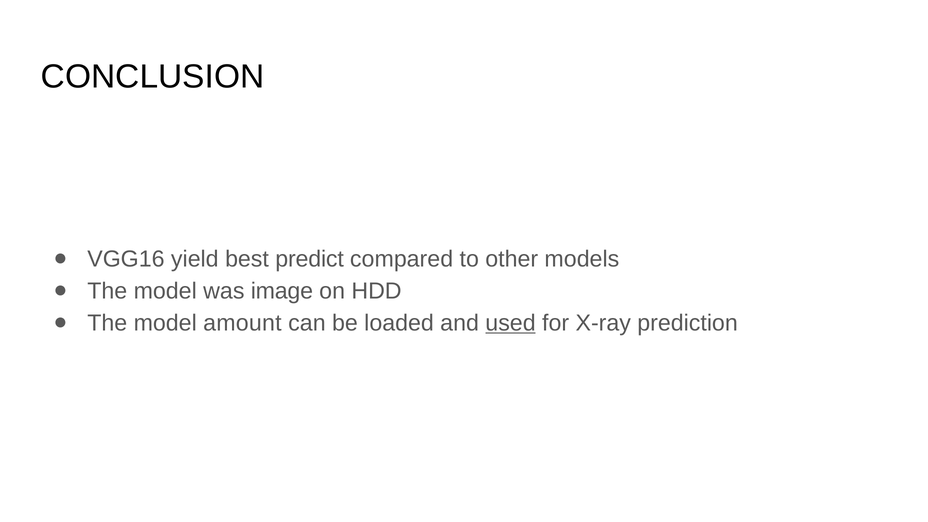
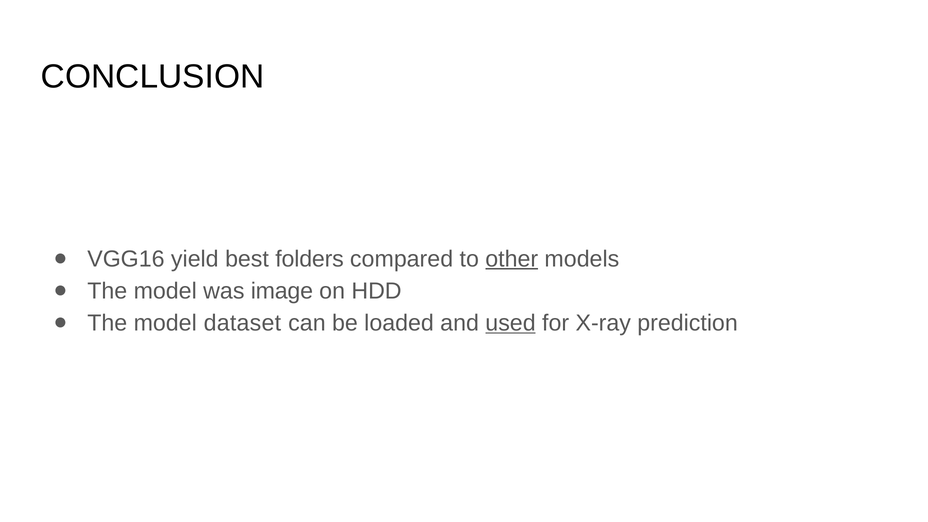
predict: predict -> folders (310, 259)
other underline: none -> present (512, 259)
amount: amount -> dataset (242, 323)
